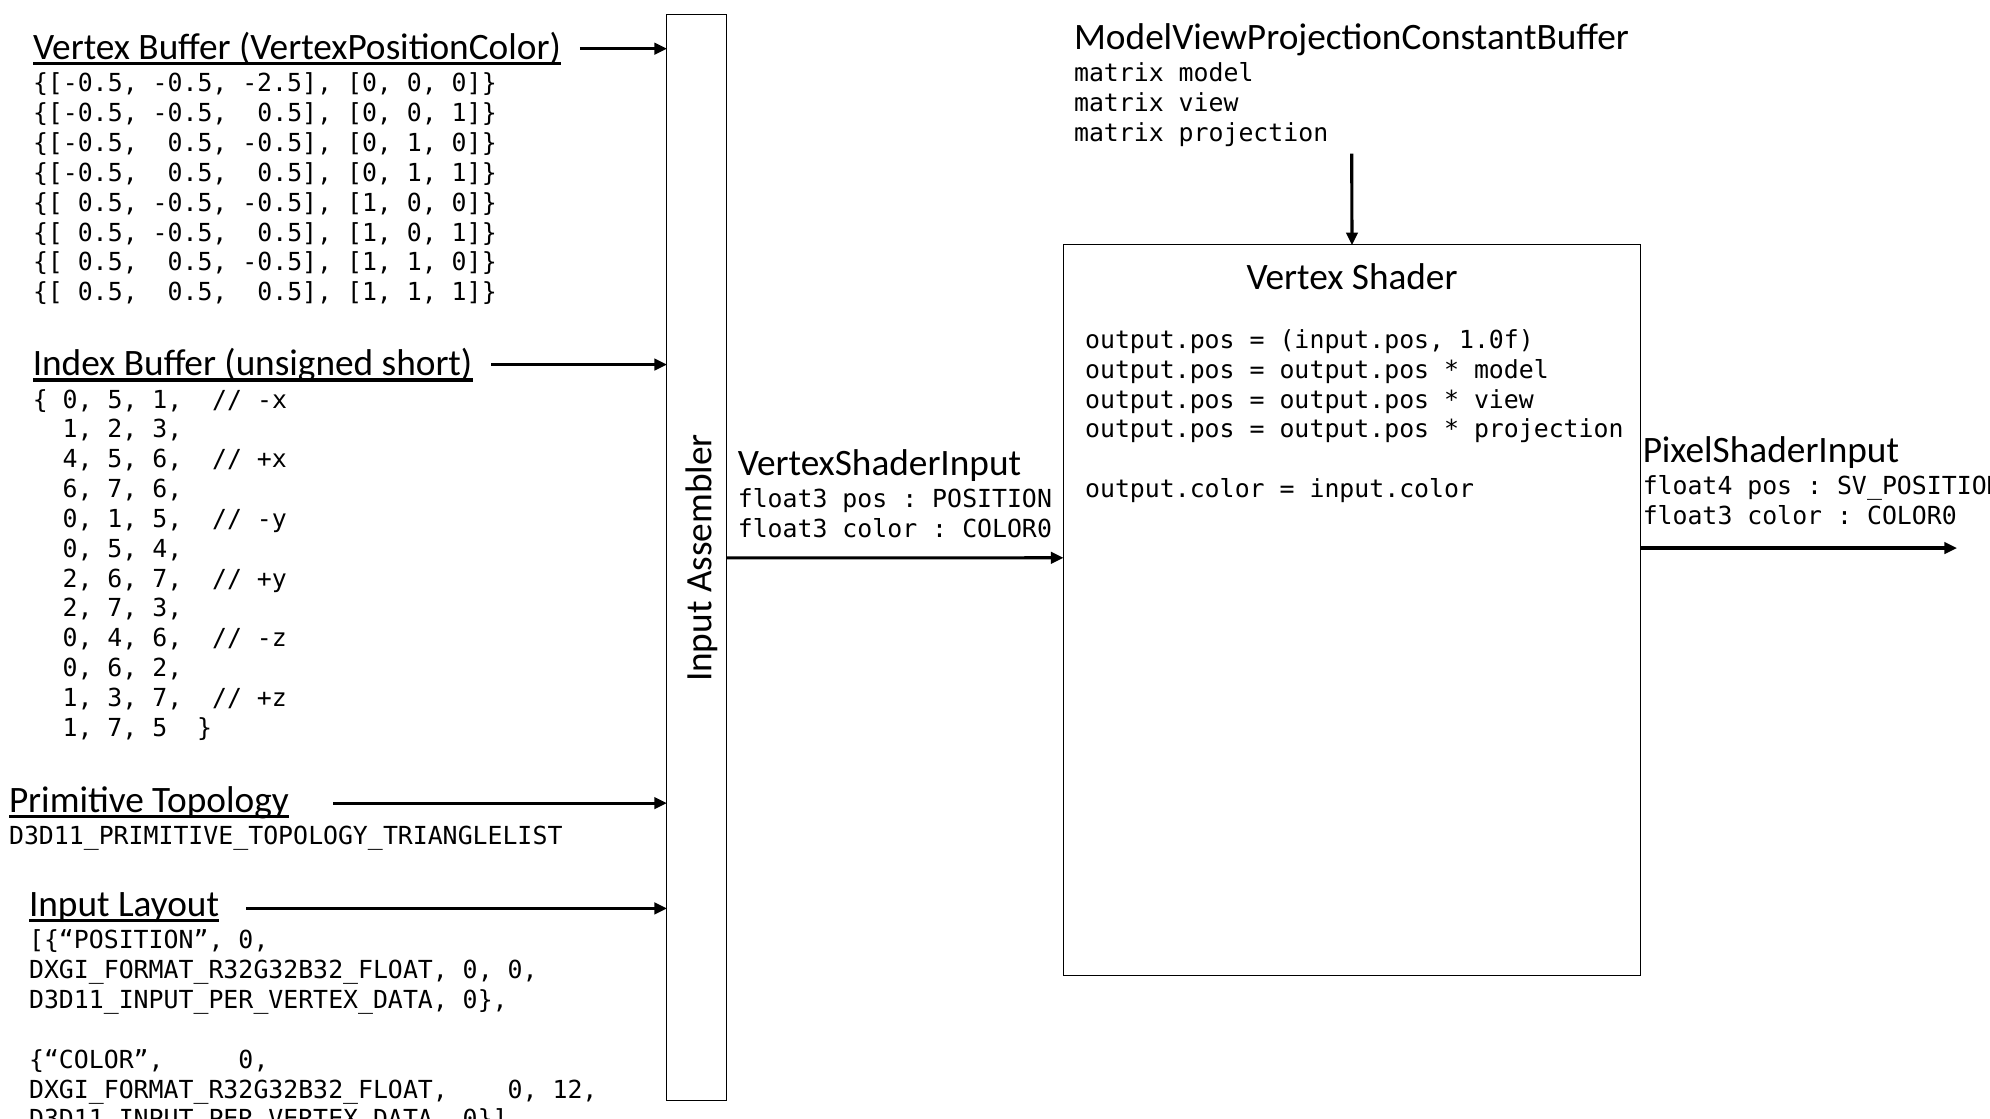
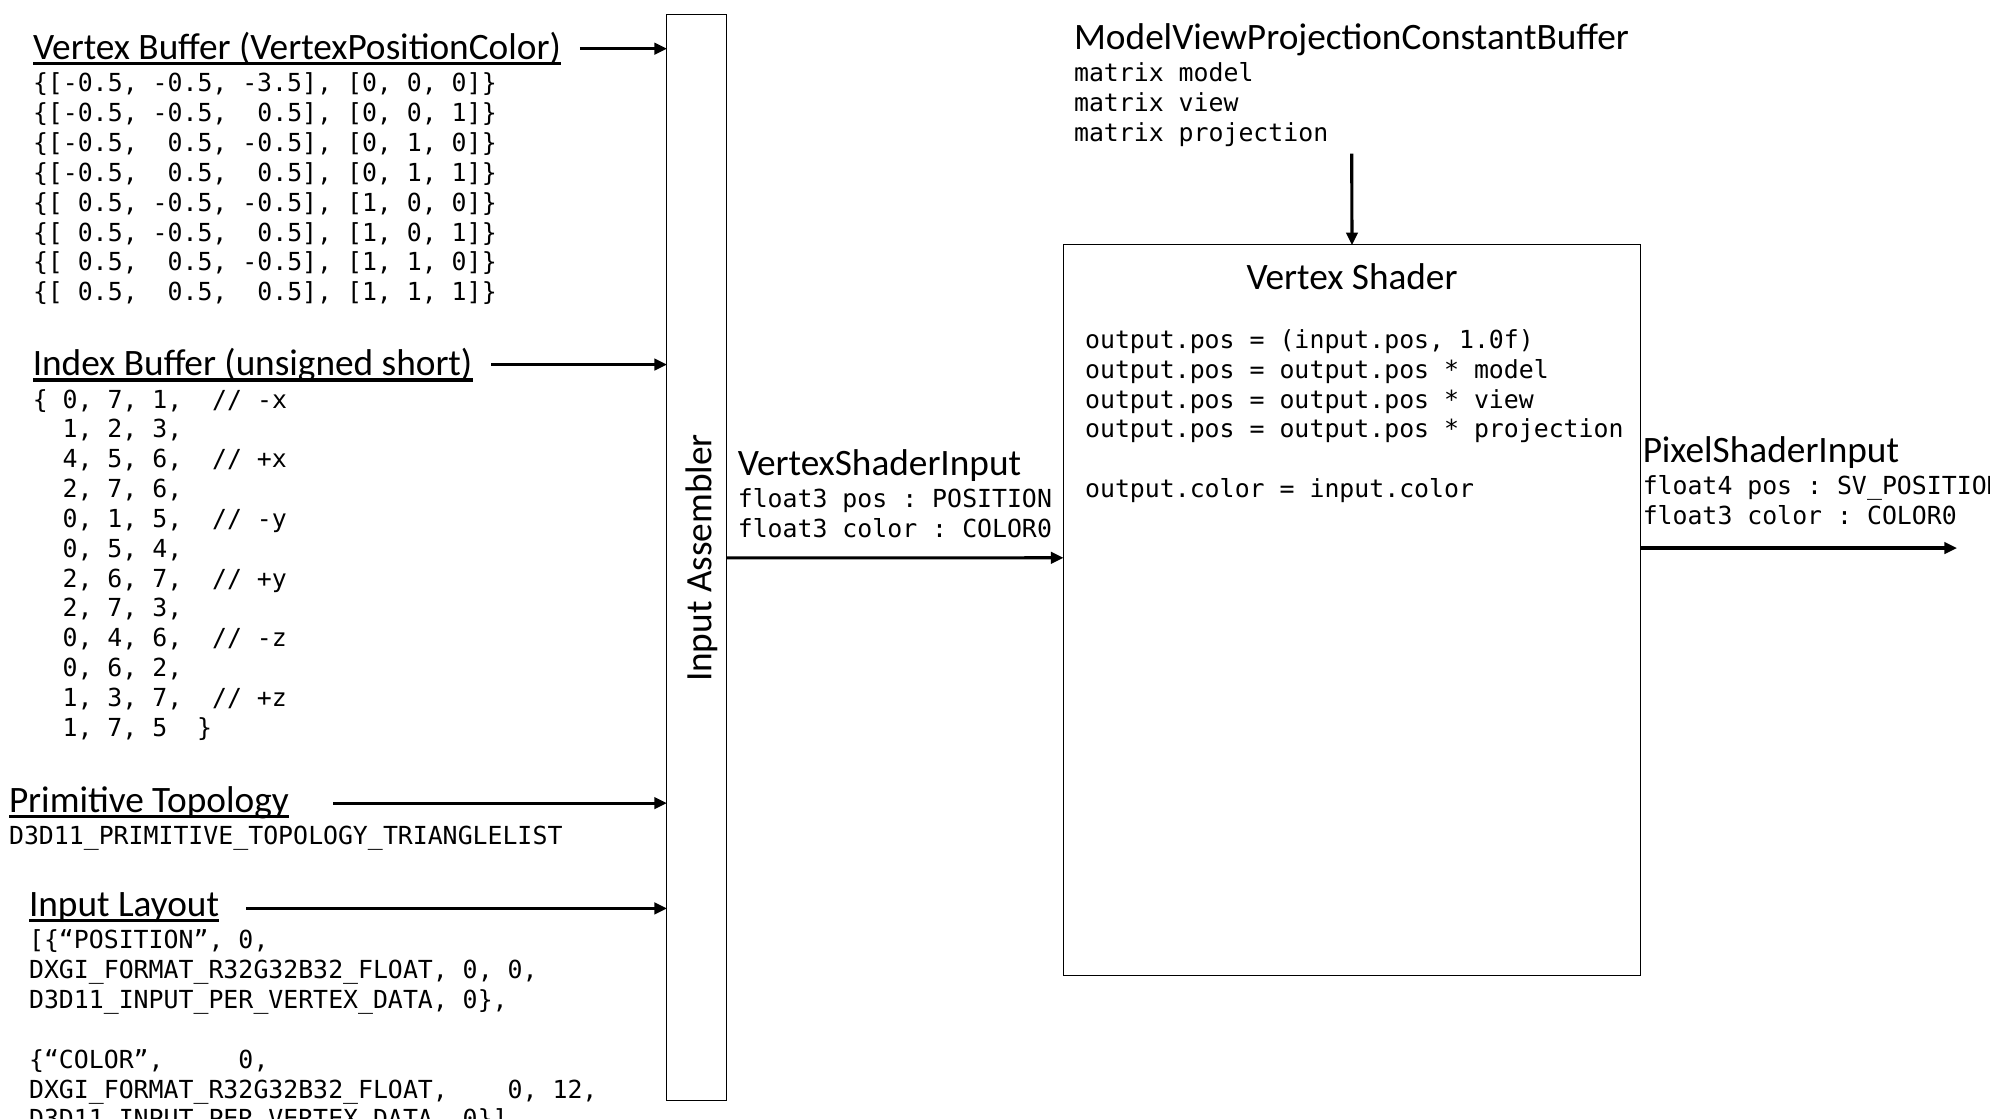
-2.5: -2.5 -> -3.5 (287, 84)
5: 5 -> 7 (123, 400)
6: 6 -> 2 (78, 490)
